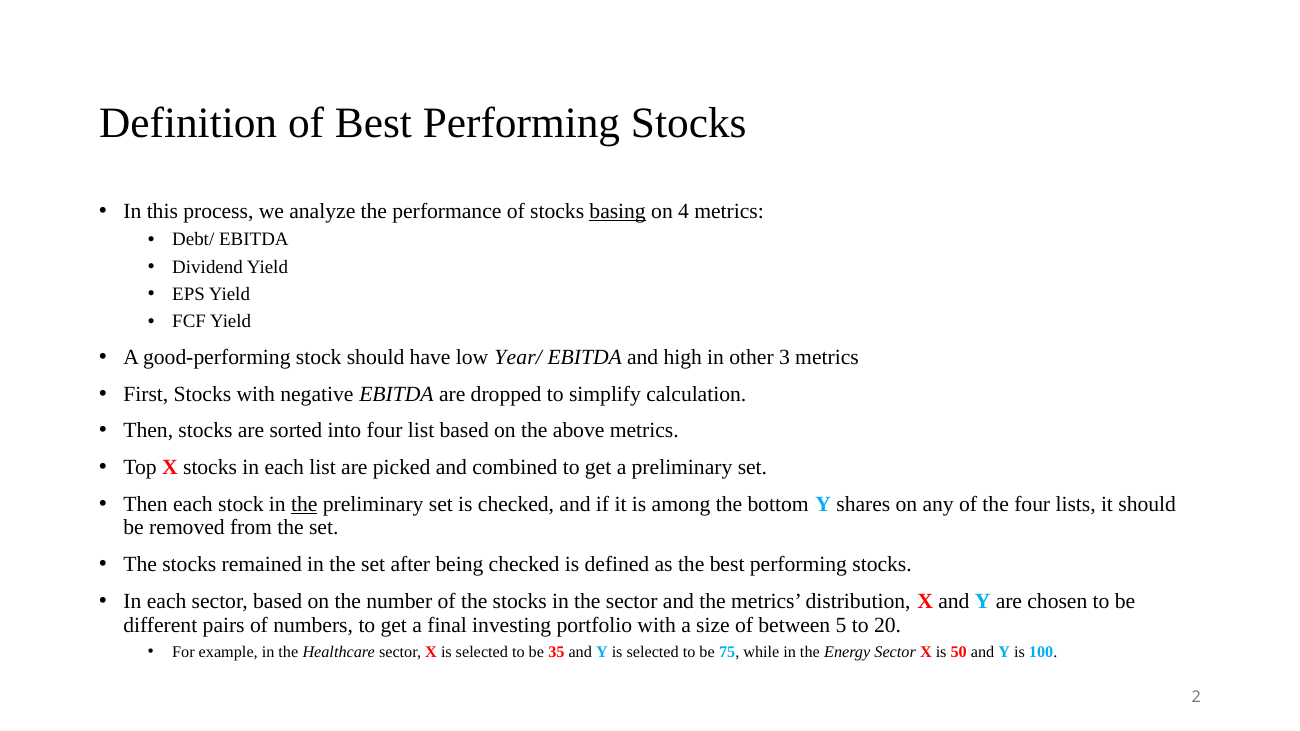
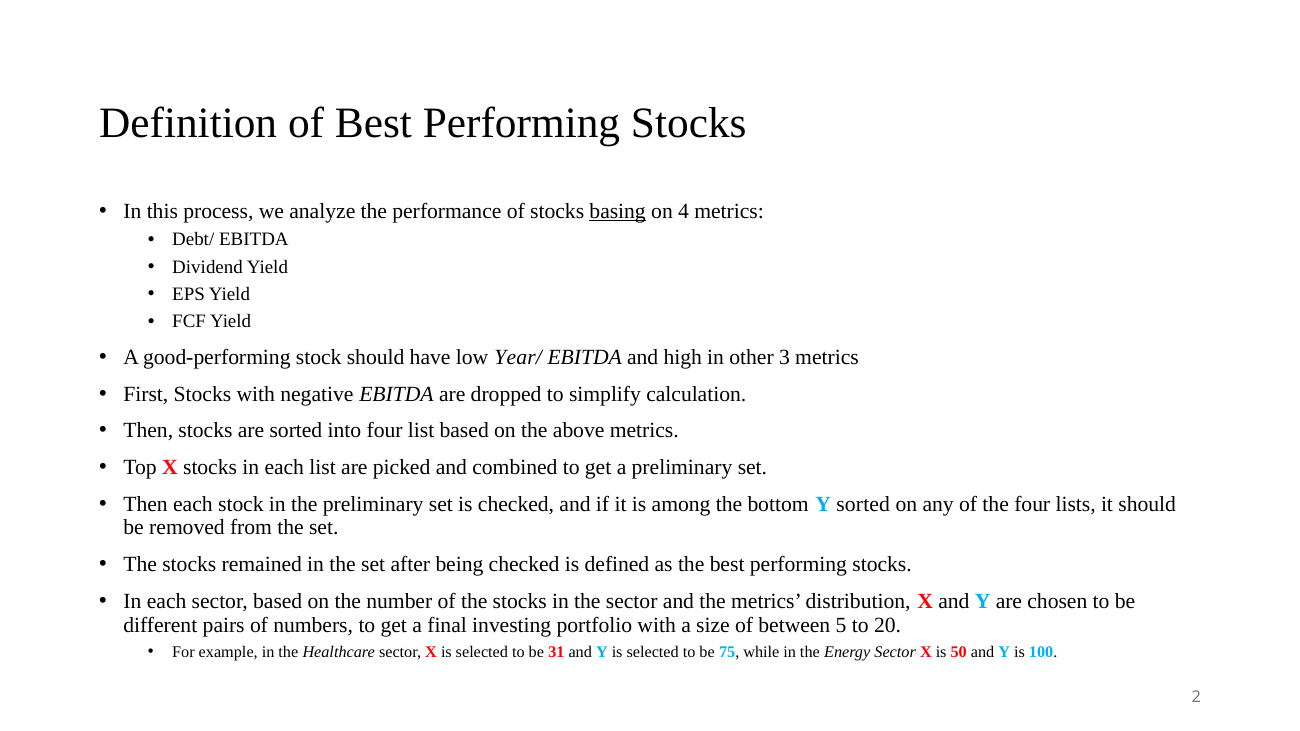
the underline: present -> none (304, 505)
Y shares: shares -> sorted (863, 505)
35: 35 -> 31 (556, 652)
